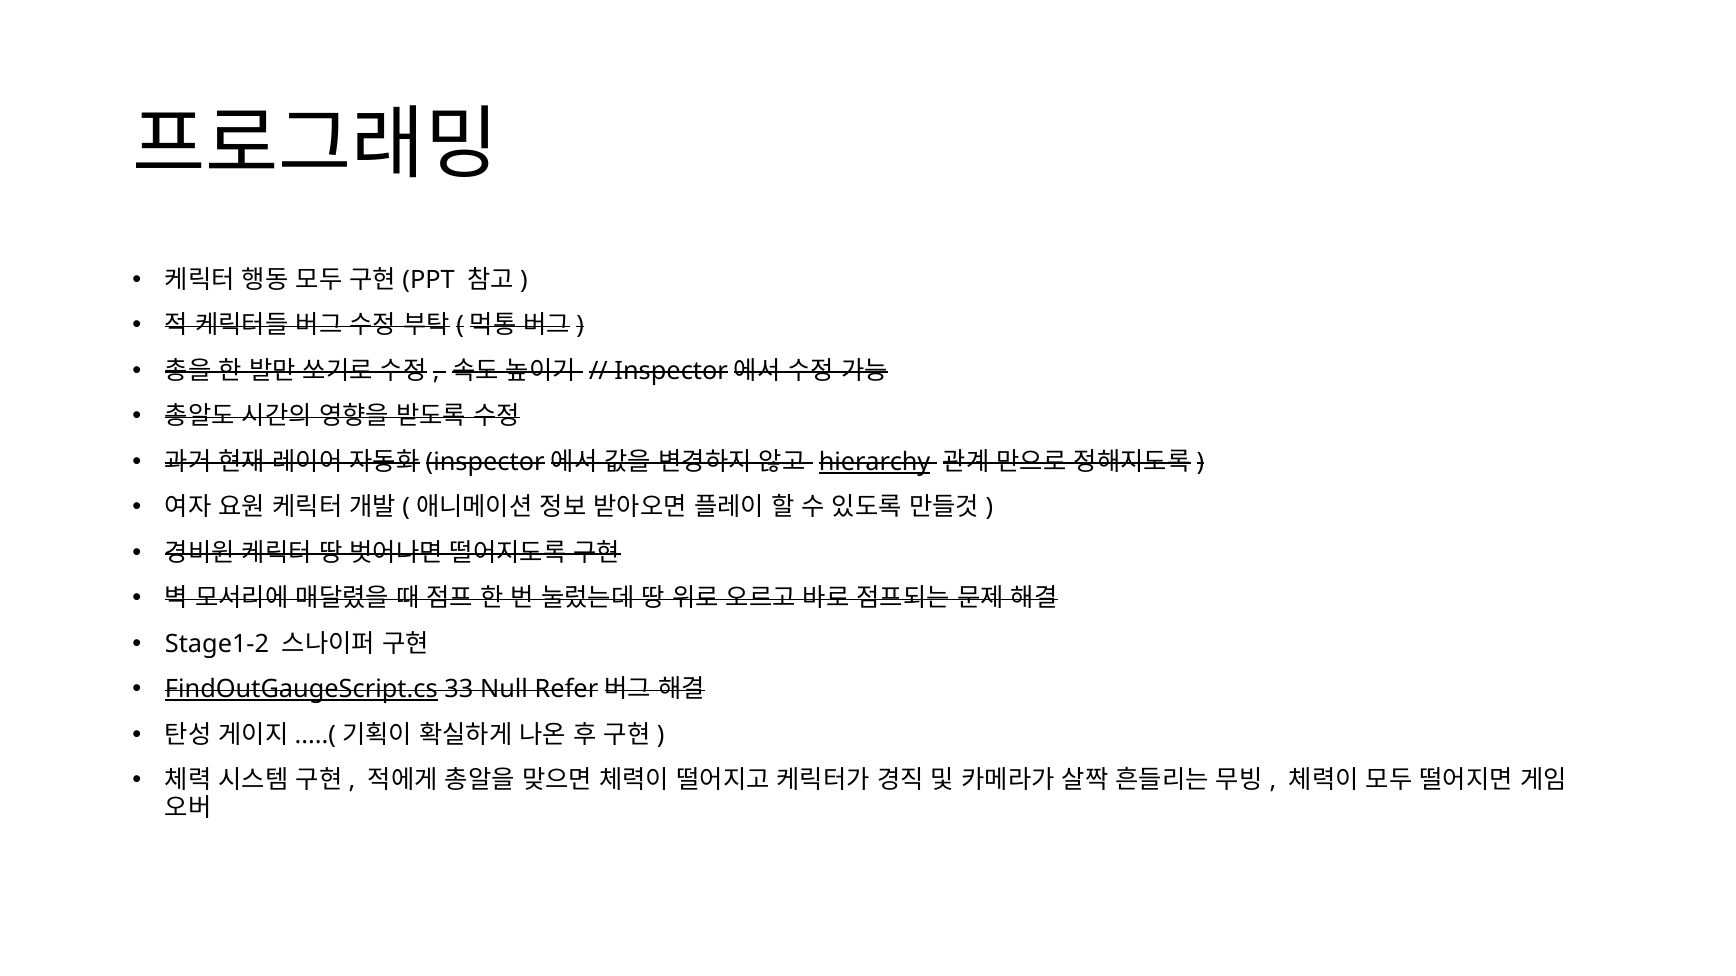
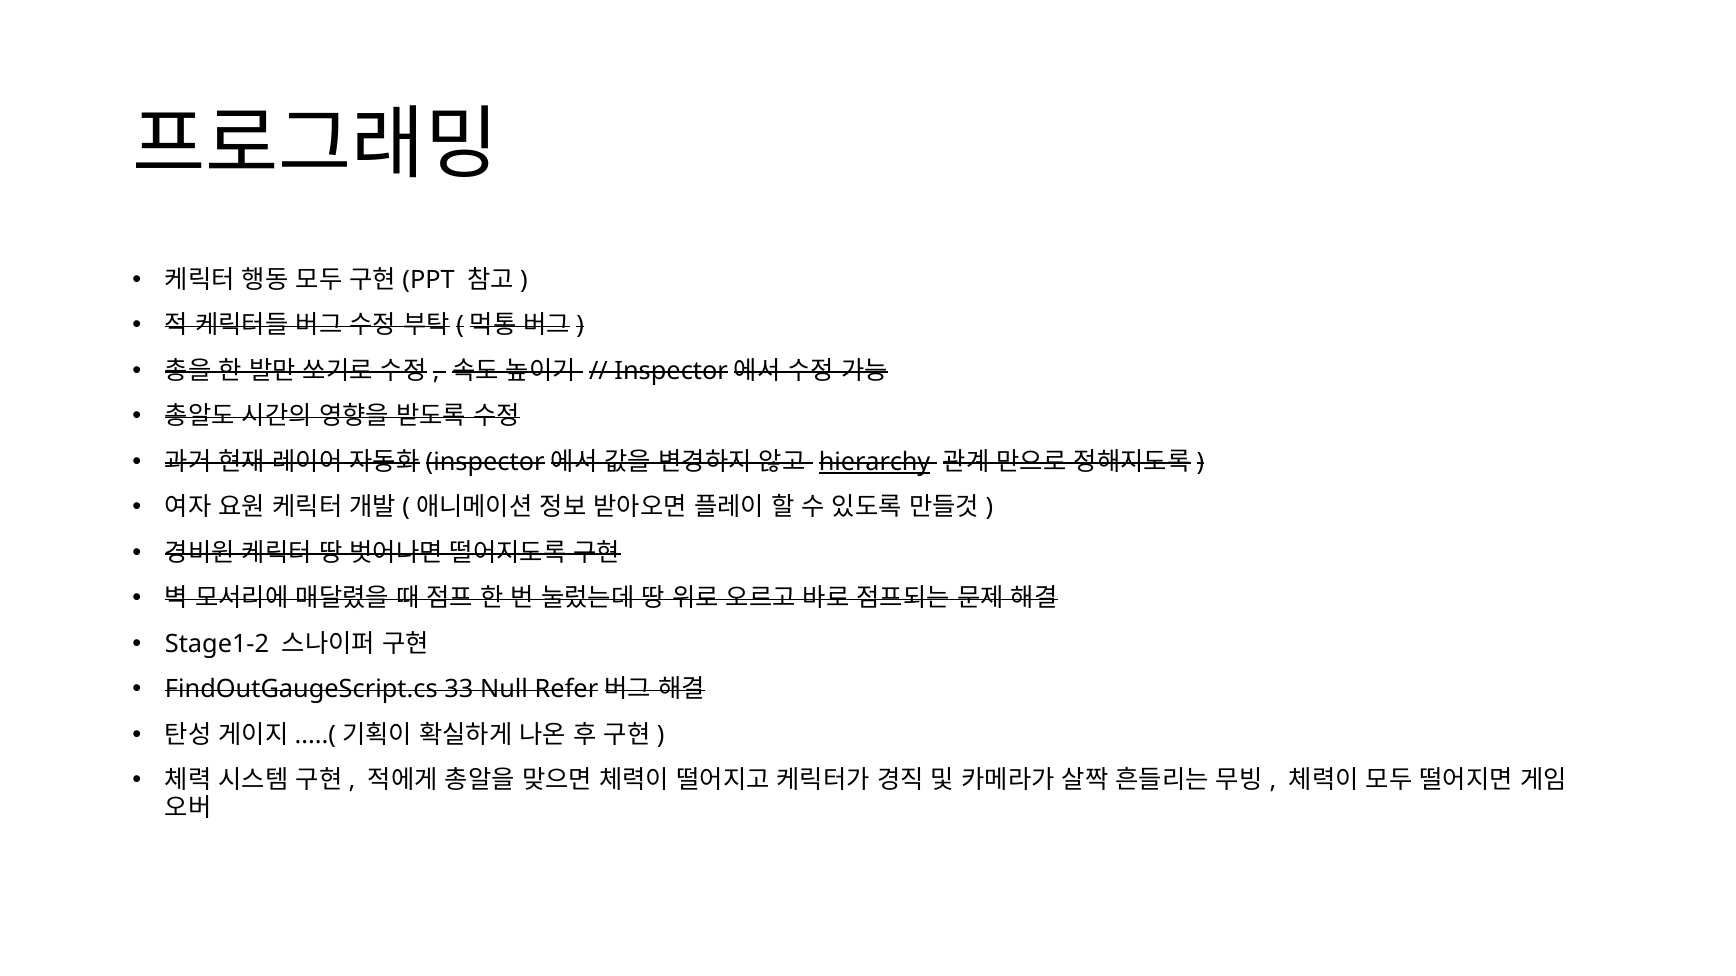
FindOutGaugeScript.cs underline: present -> none (301, 690)
